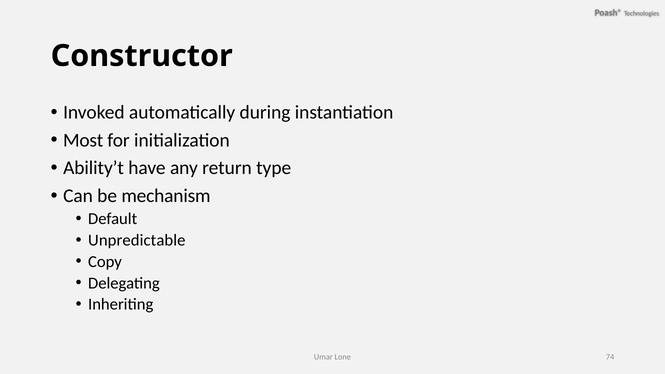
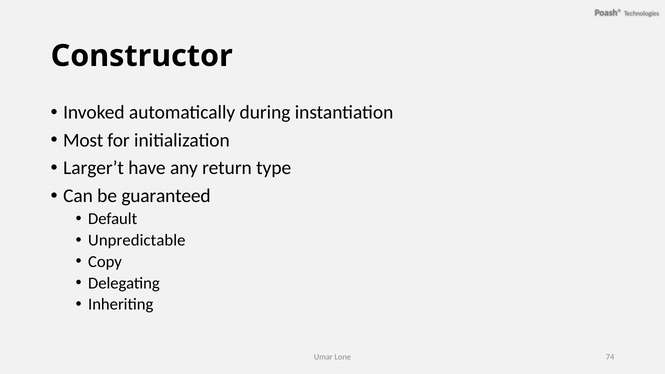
Ability’t: Ability’t -> Larger’t (94, 168)
mechanism: mechanism -> guaranteed (166, 196)
